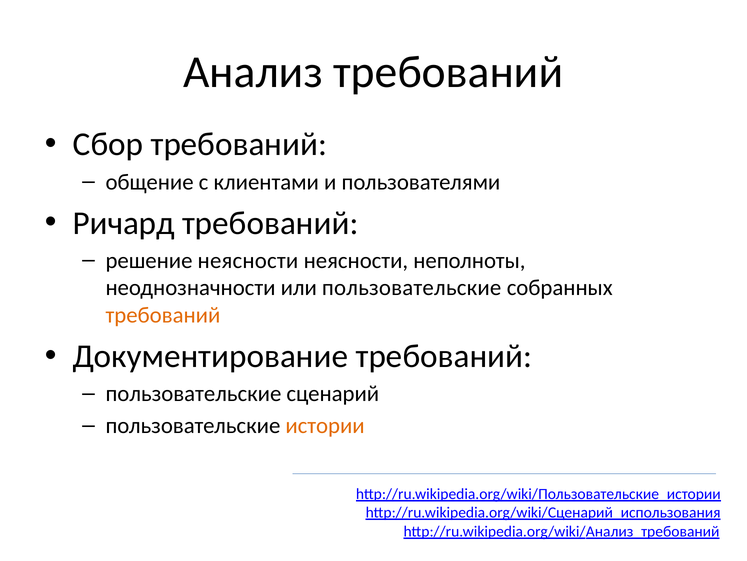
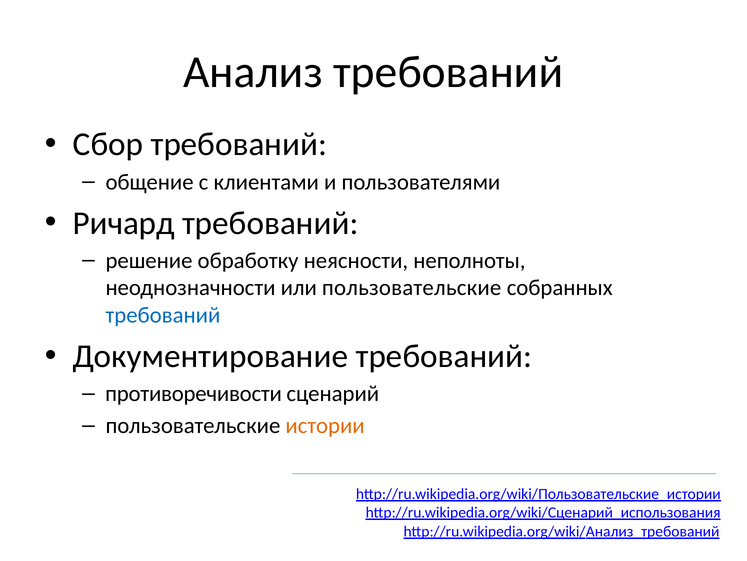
решение неясности: неясности -> обработку (248, 260)
требований colour: orange -> blue (163, 315)
пользовательские: пользовательские -> противоречивости (194, 393)
